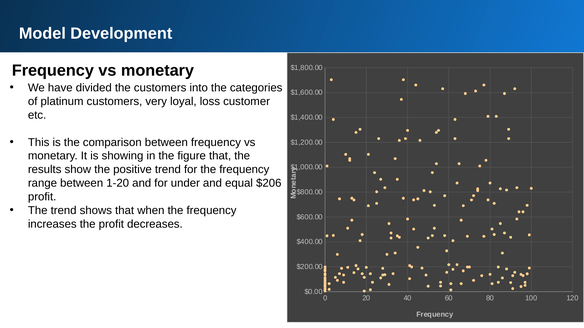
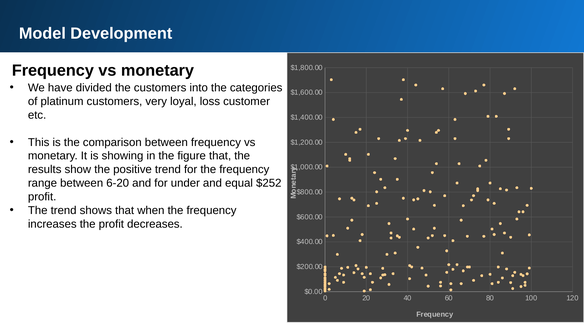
1-20: 1-20 -> 6-20 (118, 183)
$206: $206 -> $252 (269, 183)
